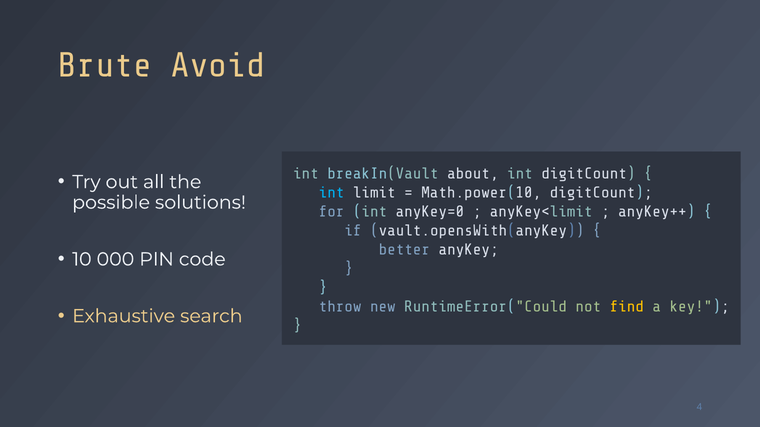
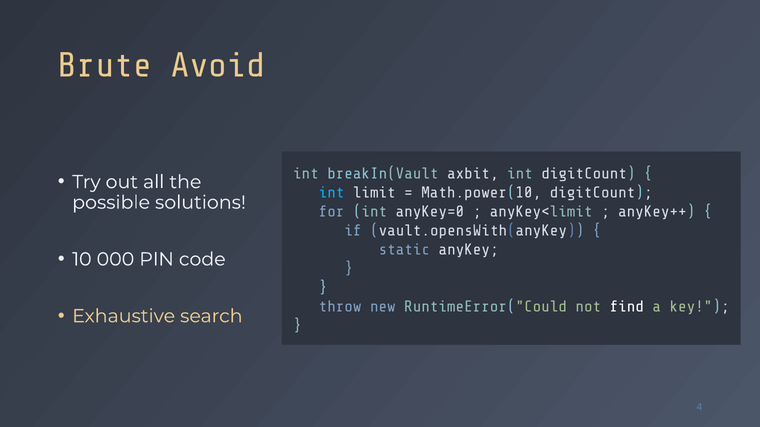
about: about -> axbit (473, 174)
better: better -> static (404, 250)
find colour: yellow -> white (627, 307)
